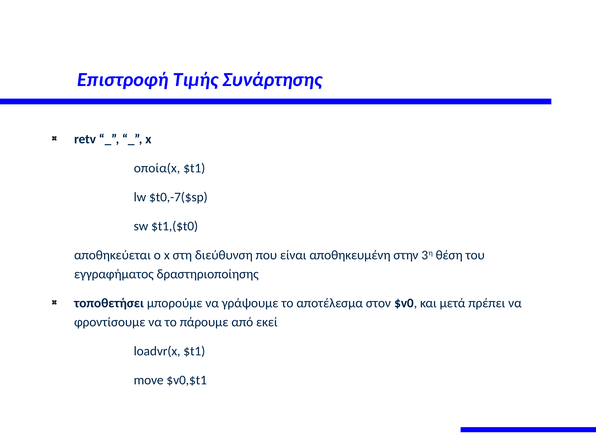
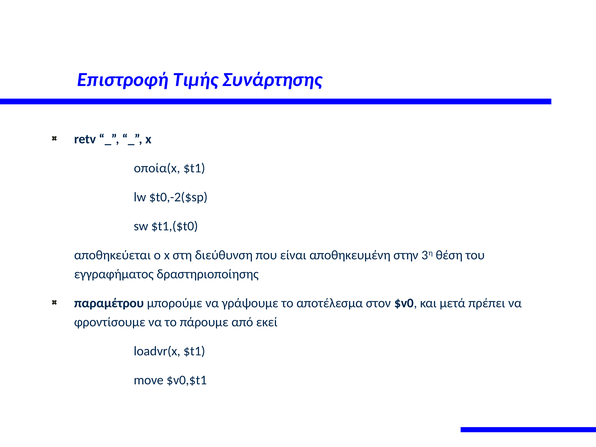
$t0,-7($sp: $t0,-7($sp -> $t0,-2($sp (178, 197)
τοποθετήσει: τοποθετήσει -> παραμέτρου (109, 303)
